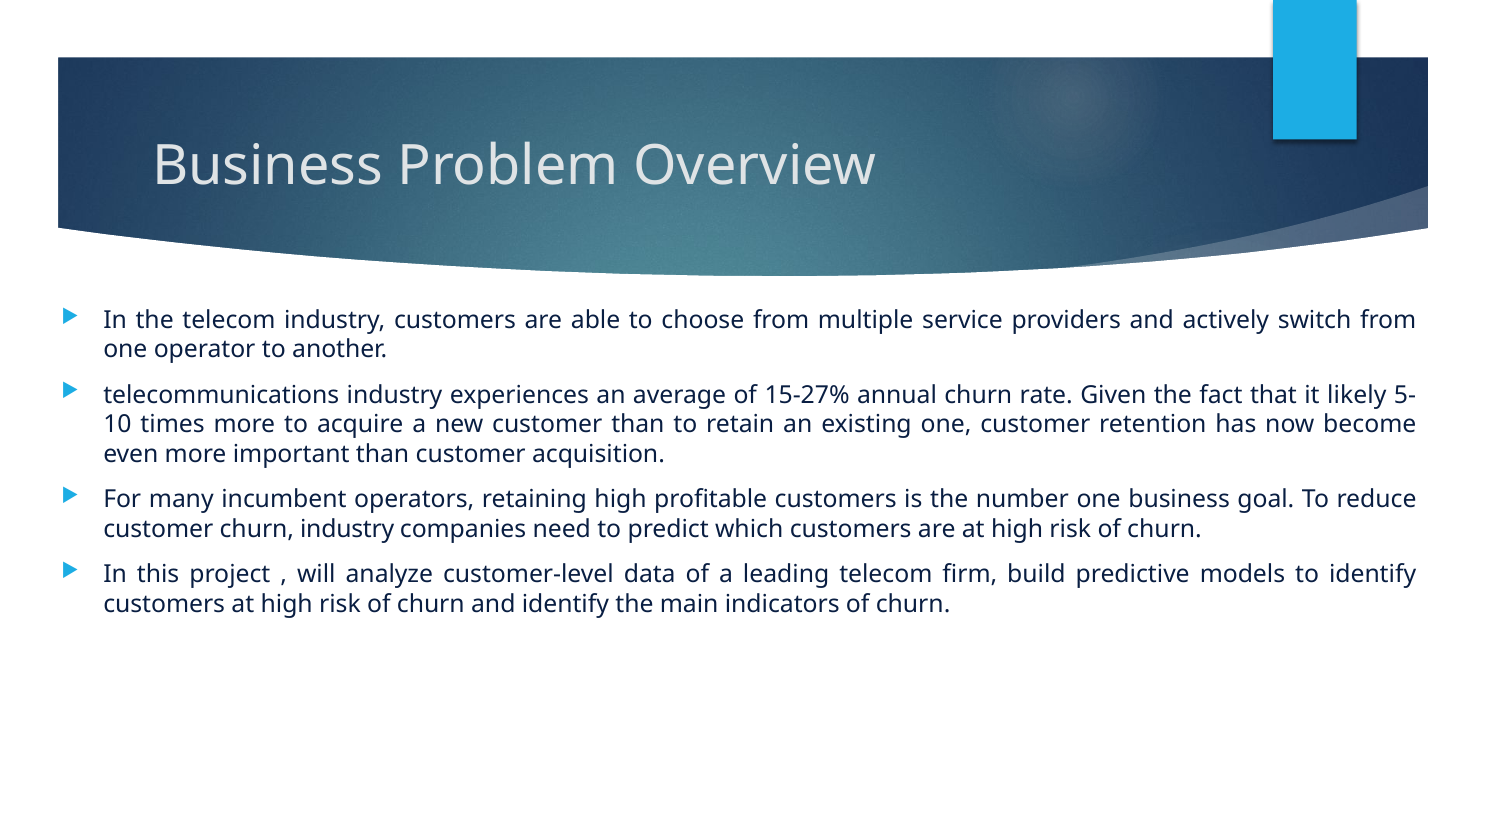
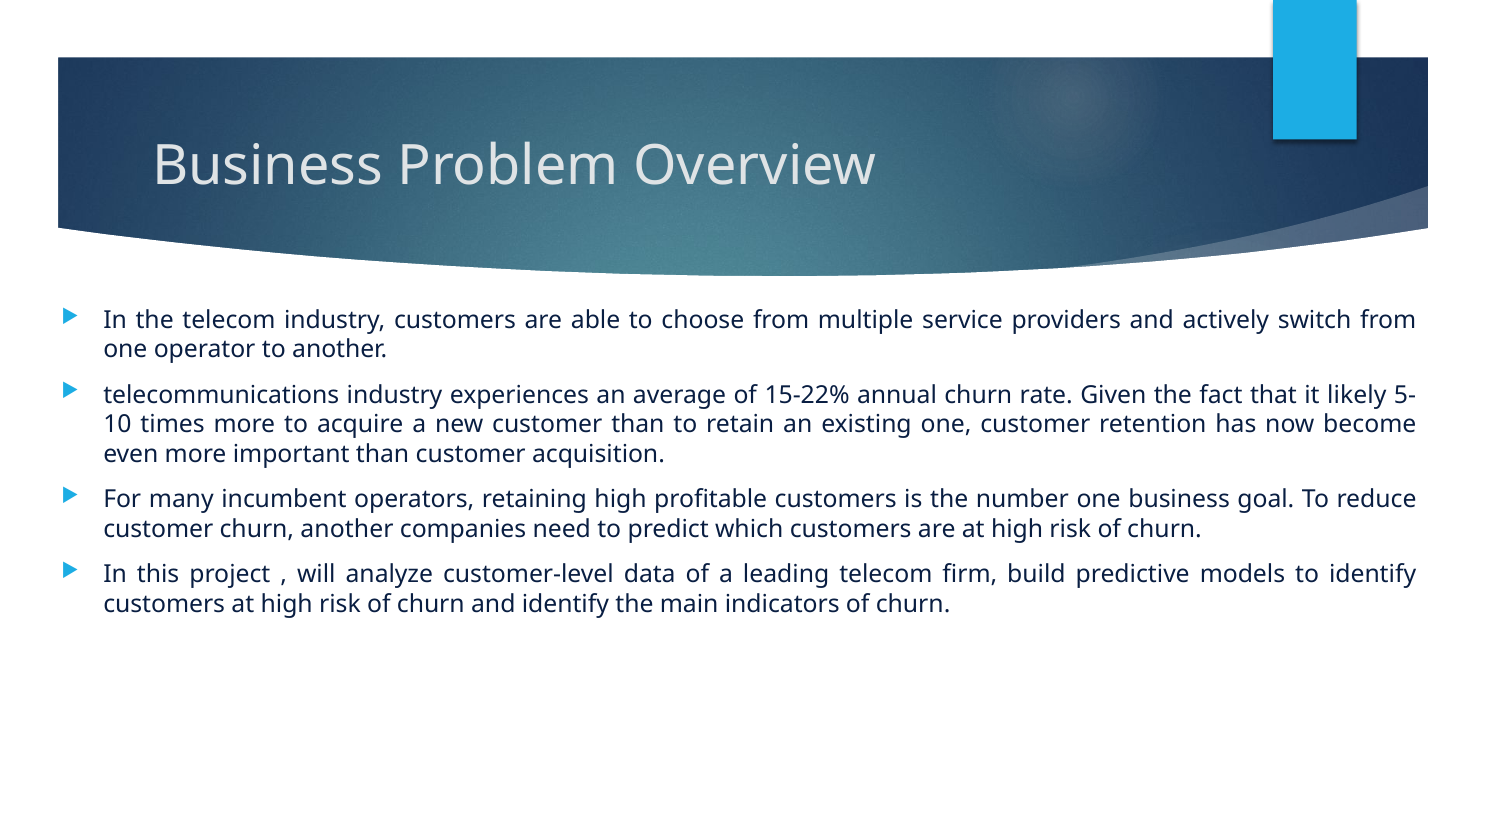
15-27%: 15-27% -> 15-22% (807, 395)
churn industry: industry -> another (347, 529)
